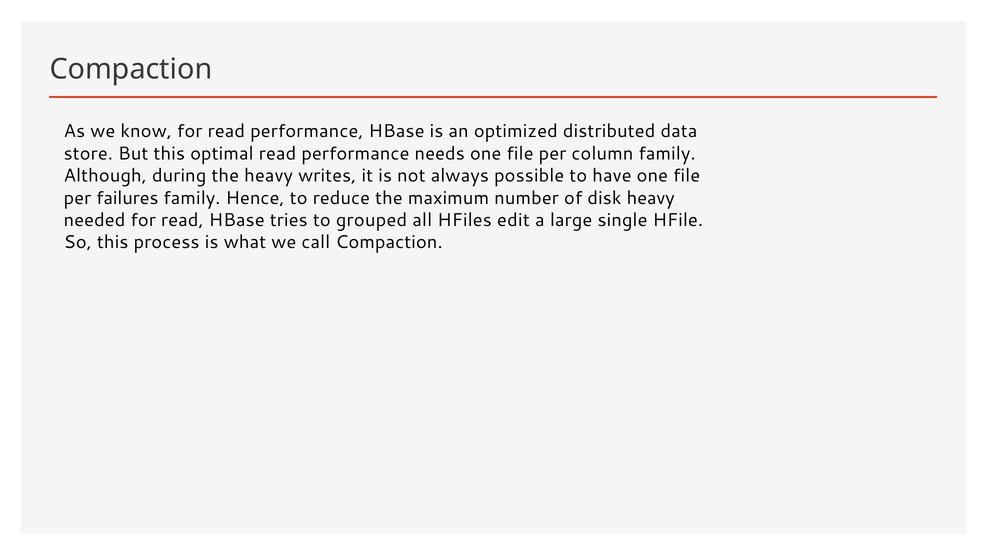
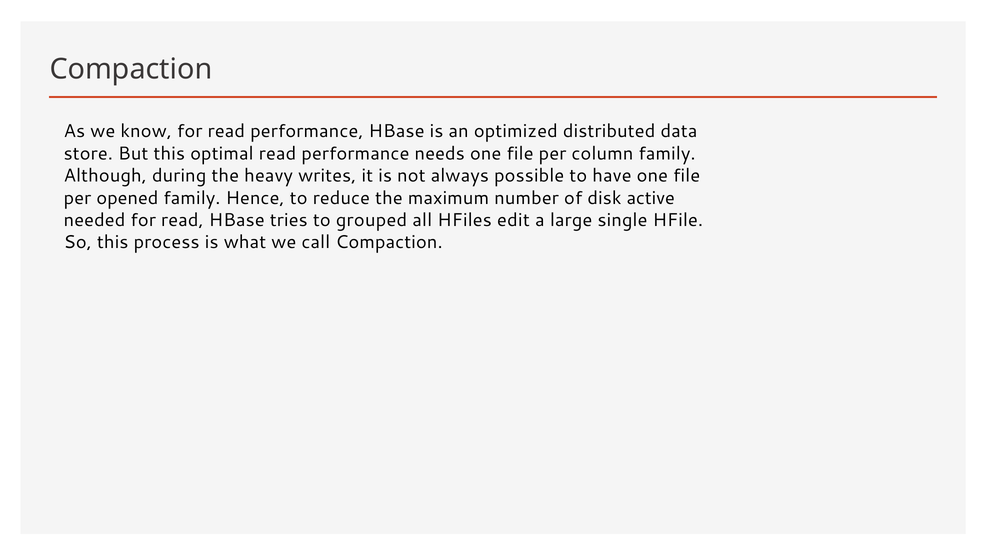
failures: failures -> opened (127, 198)
disk heavy: heavy -> active (651, 198)
